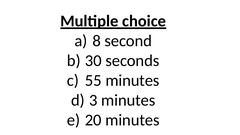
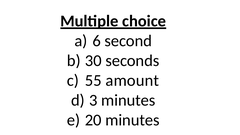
8: 8 -> 6 (97, 41)
55 minutes: minutes -> amount (132, 80)
